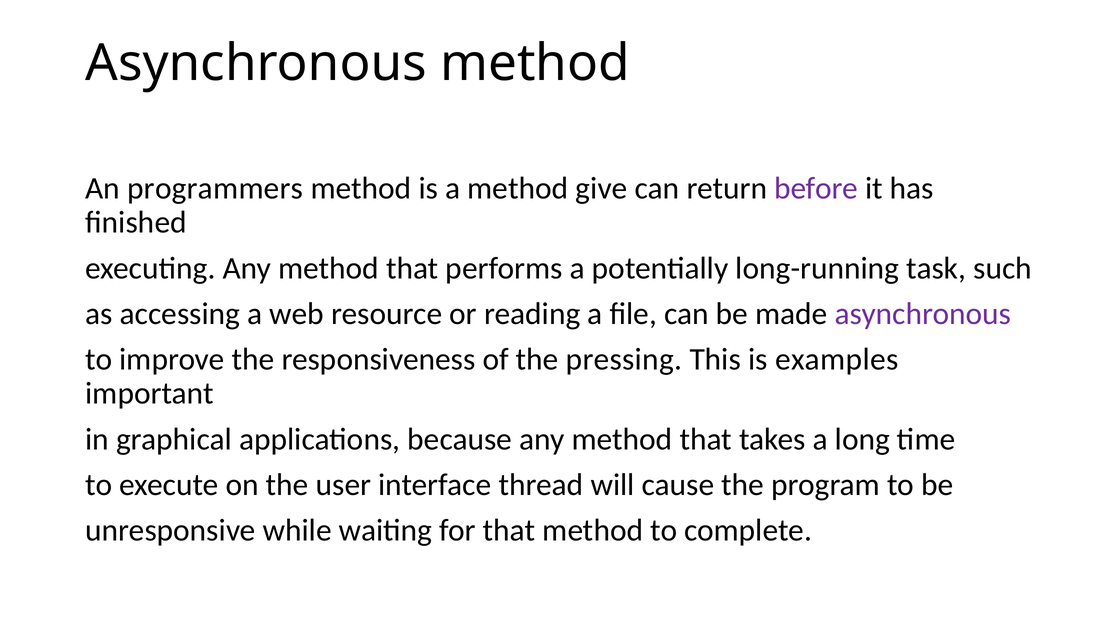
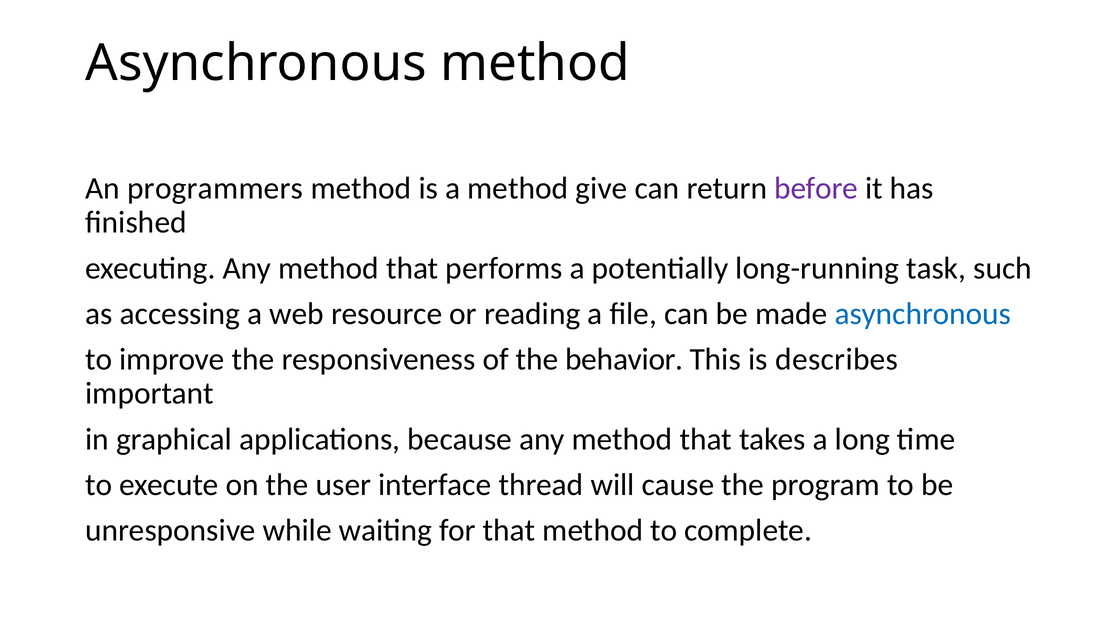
asynchronous colour: purple -> blue (923, 314)
pressing: pressing -> behavior (624, 360)
examples: examples -> describes (837, 360)
